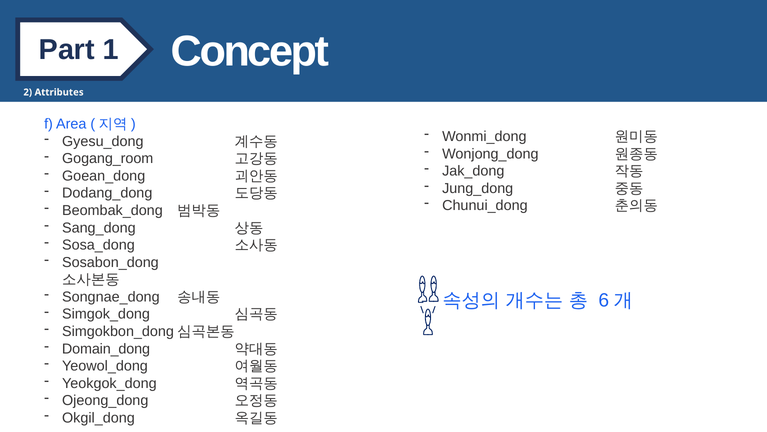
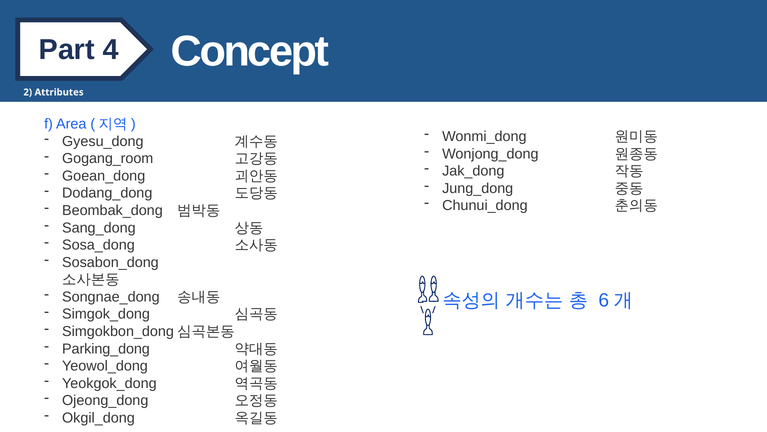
1: 1 -> 4 (111, 49)
Domain_dong: Domain_dong -> Parking_dong (106, 348)
